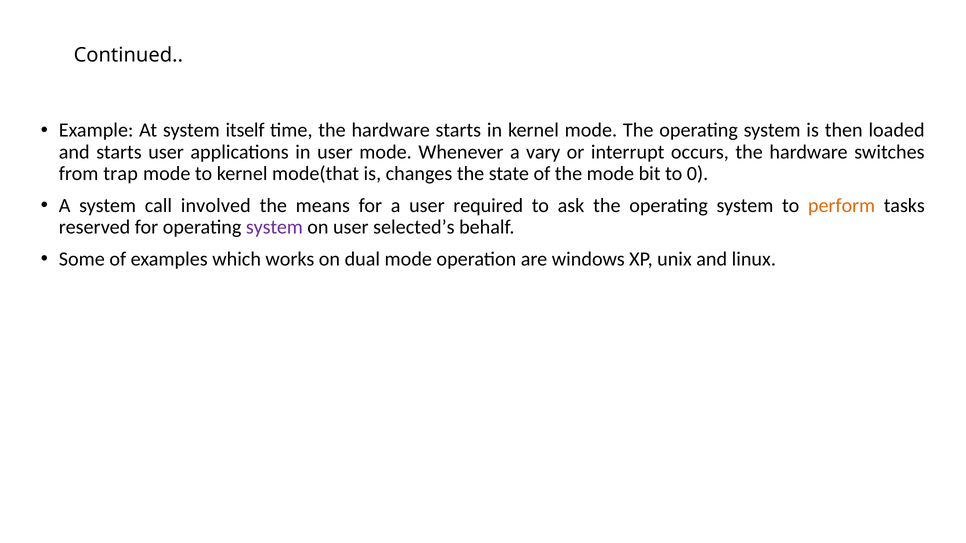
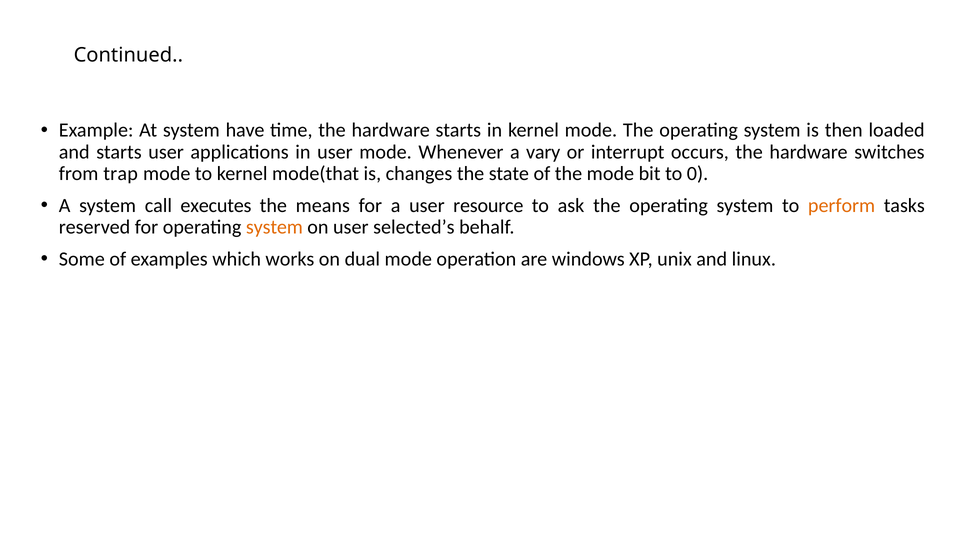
itself: itself -> have (245, 130)
involved: involved -> executes (216, 206)
required: required -> resource (488, 206)
system colour: purple -> orange (274, 227)
